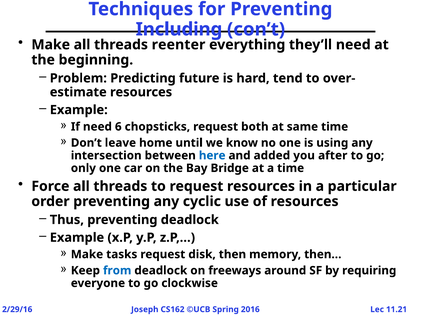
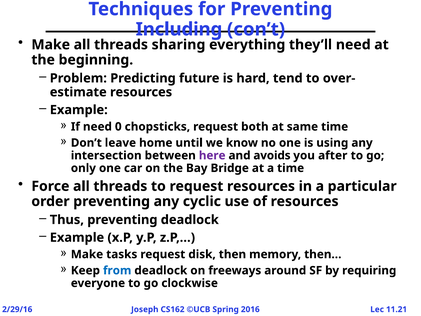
reenter: reenter -> sharing (179, 45)
6: 6 -> 0 (118, 127)
here colour: blue -> purple (212, 155)
added: added -> avoids (272, 155)
